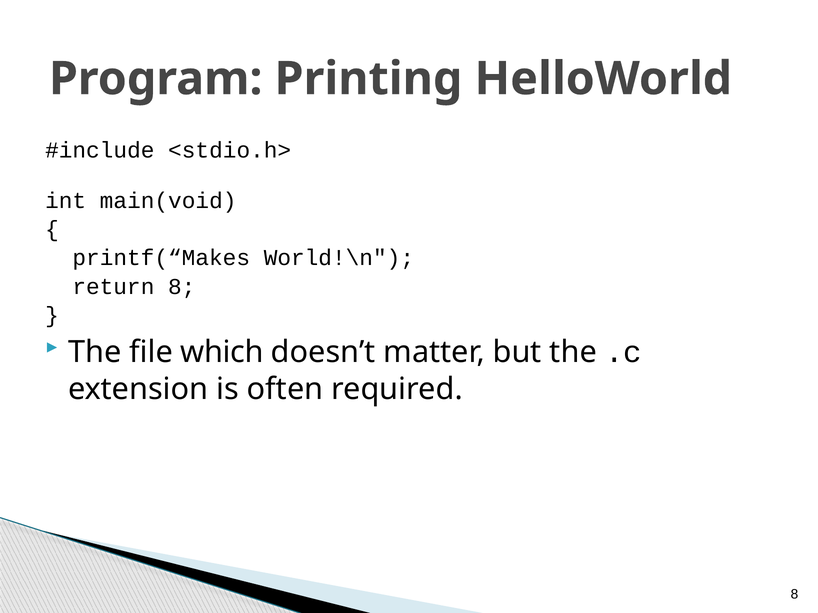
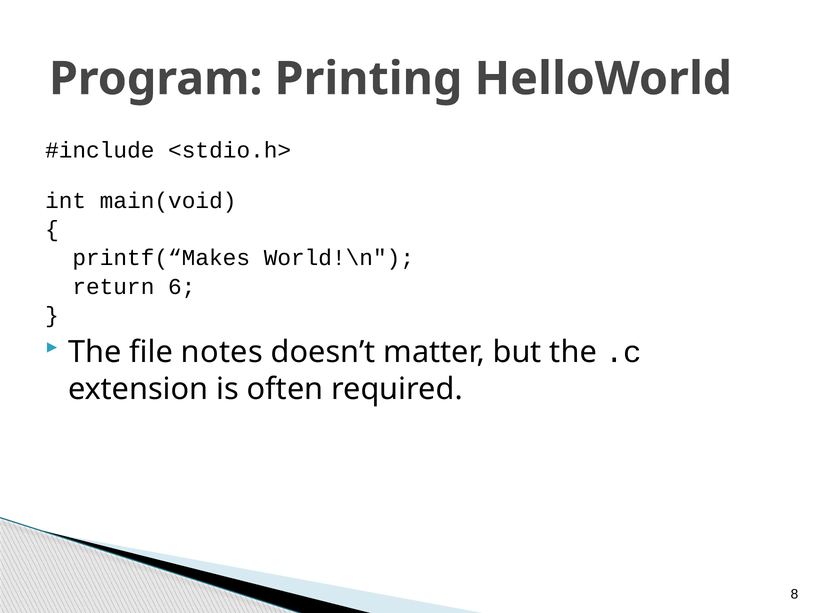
return 8: 8 -> 6 (182, 287)
which: which -> notes (222, 352)
